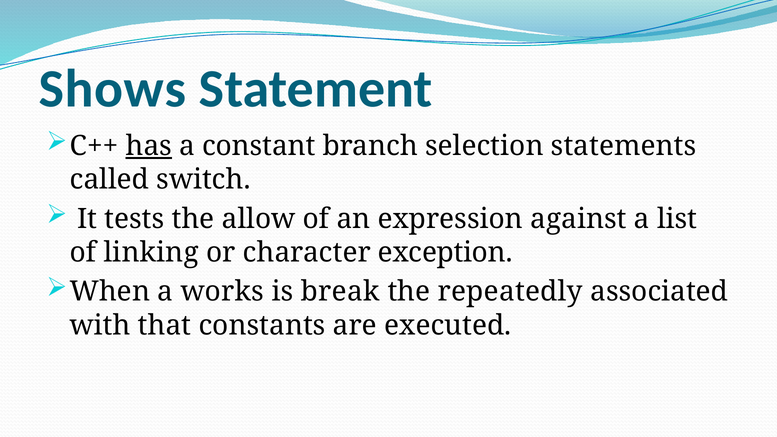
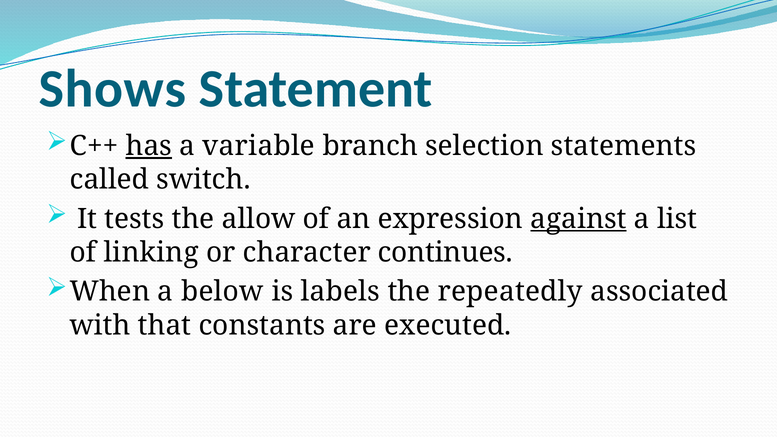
constant: constant -> variable (259, 146)
against underline: none -> present (578, 219)
exception: exception -> continues (445, 253)
works: works -> below (222, 292)
break: break -> labels (340, 292)
